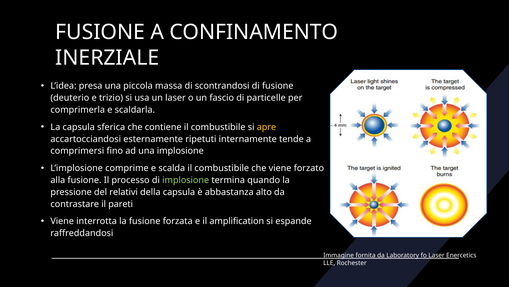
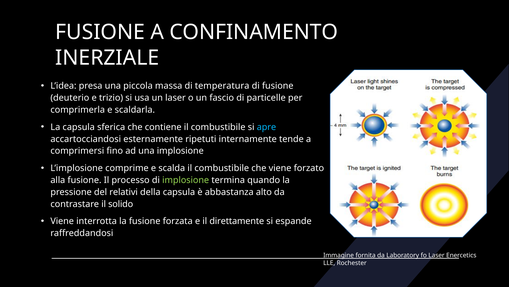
scontrandosi: scontrandosi -> temperatura (222, 86)
apre colour: yellow -> light blue (266, 127)
pareti: pareti -> solido (121, 204)
amplification: amplification -> direttamente (237, 221)
